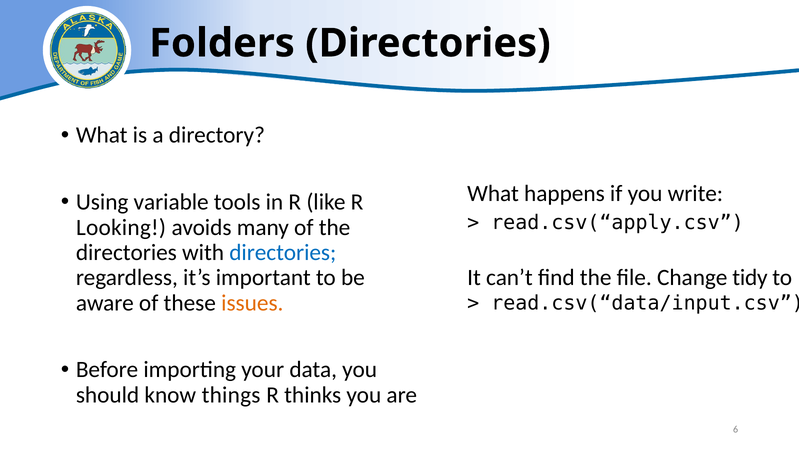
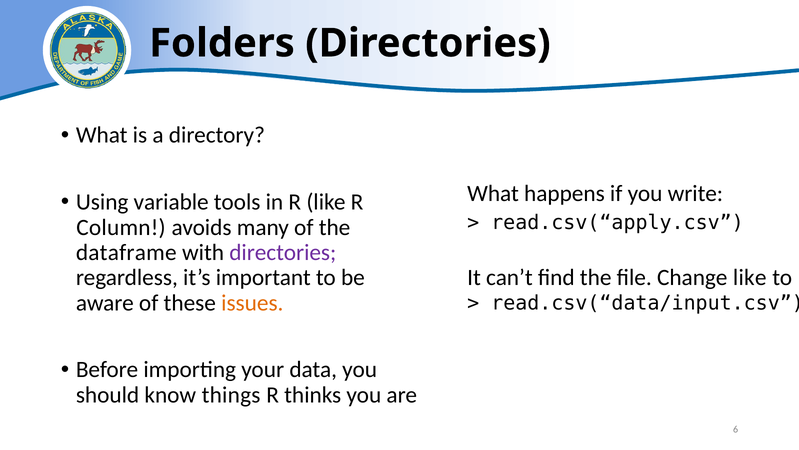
Looking: Looking -> Column (121, 227)
directories: directories -> dataframe (126, 252)
directories colour: blue -> purple (283, 252)
Change tidy: tidy -> like (750, 277)
